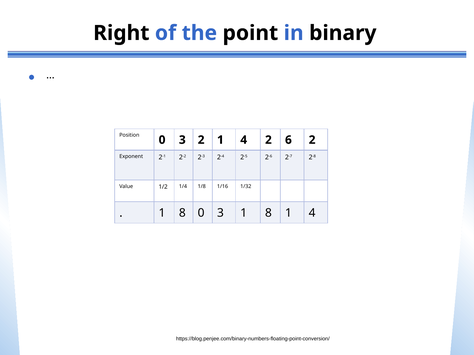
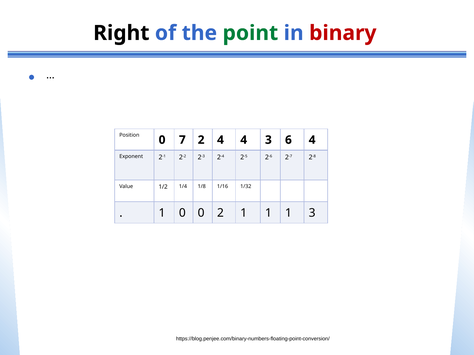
point colour: black -> green (250, 33)
binary colour: black -> red (343, 33)
3: 3 -> 7 (182, 140)
2 1: 1 -> 4 (220, 140)
4 2: 2 -> 3 (268, 140)
6 2: 2 -> 4 (312, 140)
8: 8 -> 0 (182, 213)
3: 3 -> 2 (220, 213)
8: 8 -> 1 (268, 213)
4: 4 -> 3 (312, 213)
